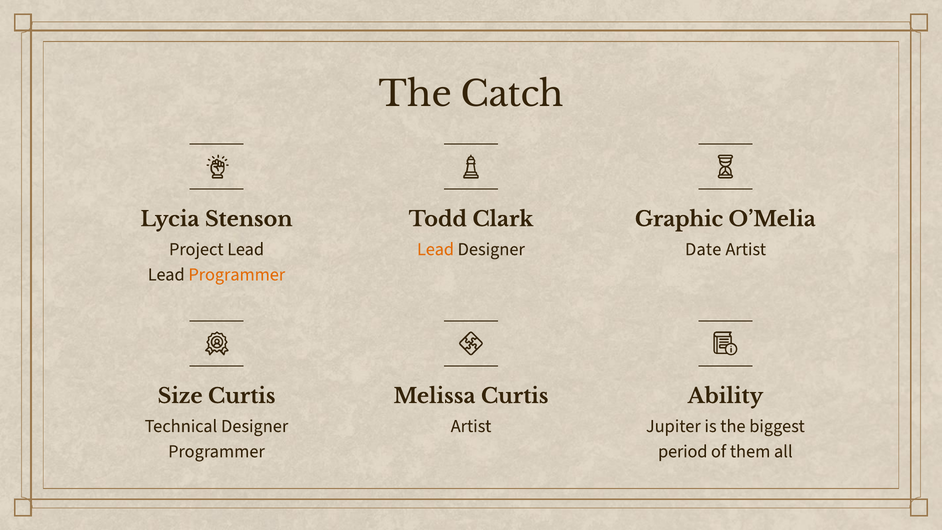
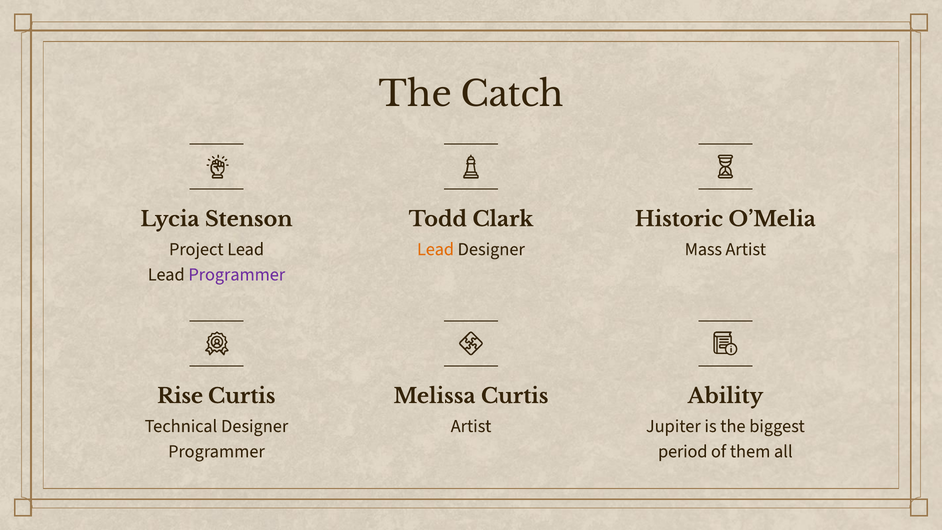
Graphic: Graphic -> Historic (679, 219)
Date: Date -> Mass (703, 249)
Programmer colour: orange -> purple (237, 274)
Size: Size -> Rise (180, 396)
